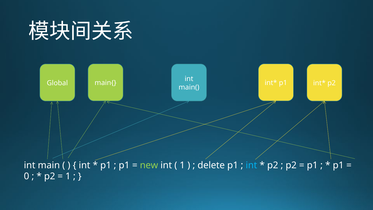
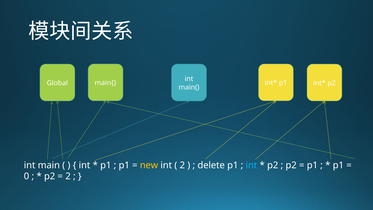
new colour: light green -> yellow (149, 165)
1: 1 -> 2 (182, 165)
1: 1 -> 2 (68, 176)
